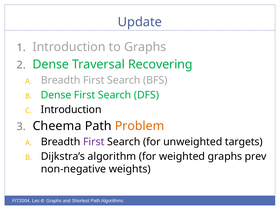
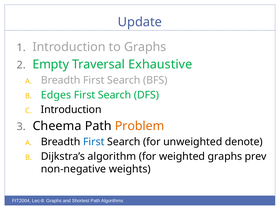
Dense: Dense -> Empty (51, 64)
Recovering: Recovering -> Exhaustive (160, 64)
Dense: Dense -> Edges (56, 95)
First colour: purple -> blue (94, 142)
targets: targets -> denote (244, 142)
